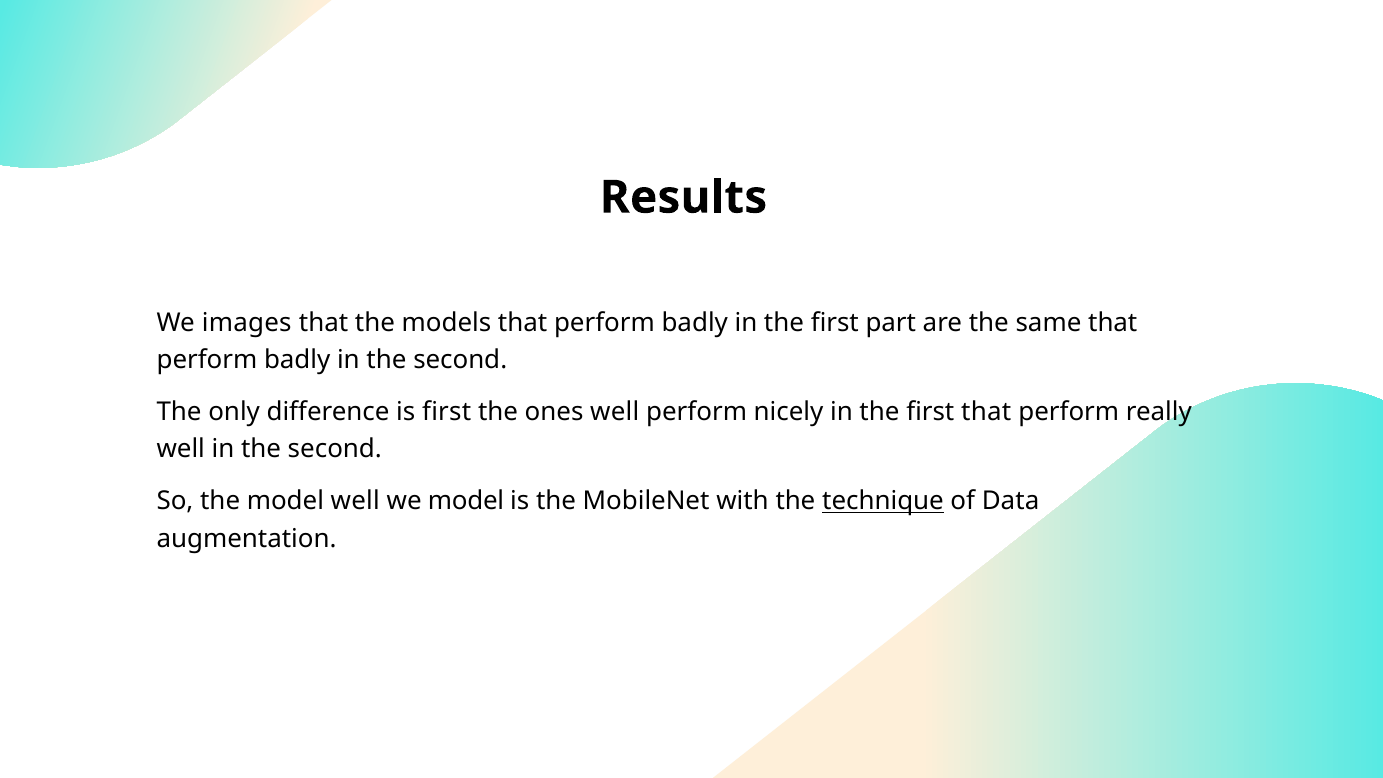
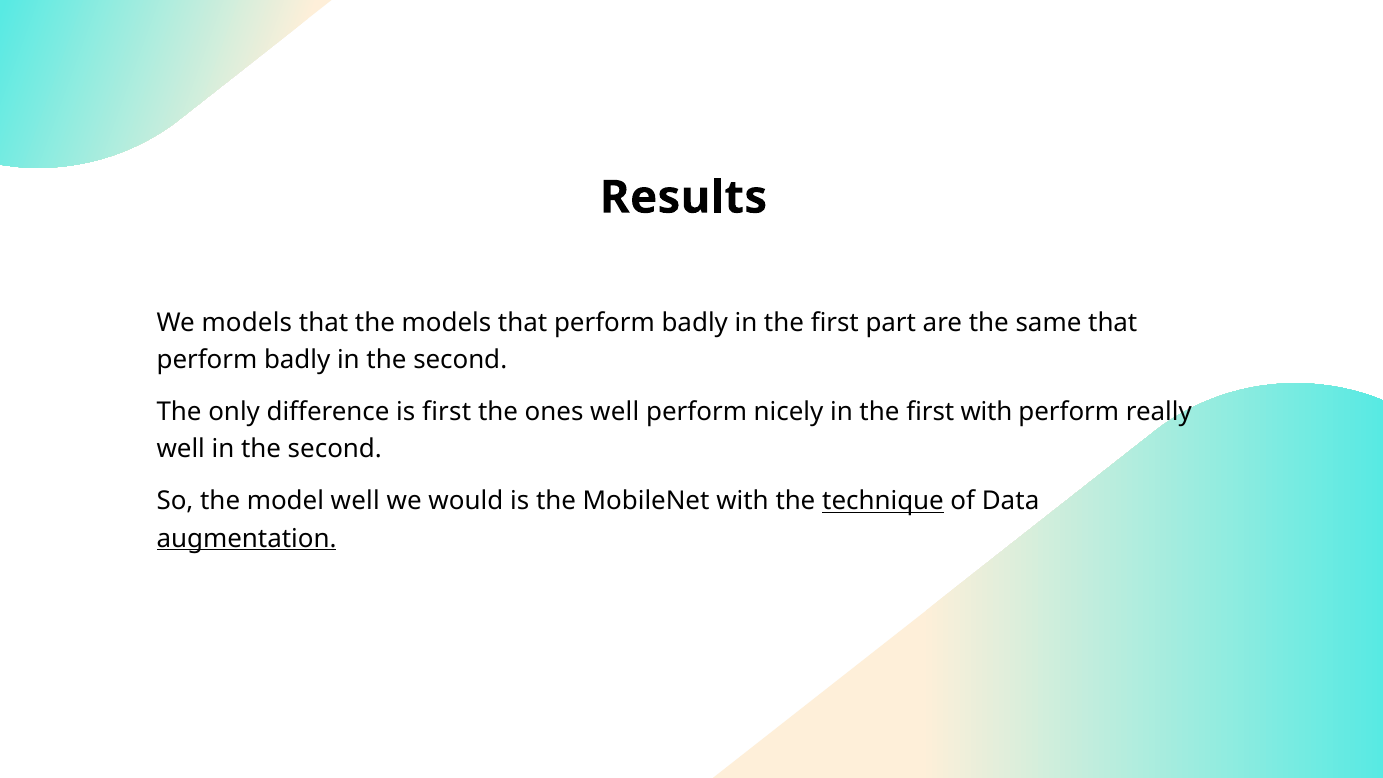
We images: images -> models (247, 323)
first that: that -> with (986, 412)
we model: model -> would (466, 501)
augmentation underline: none -> present (247, 538)
